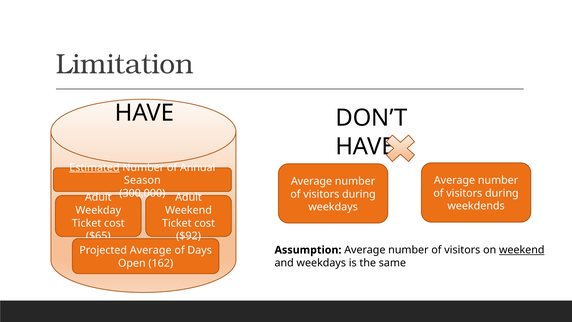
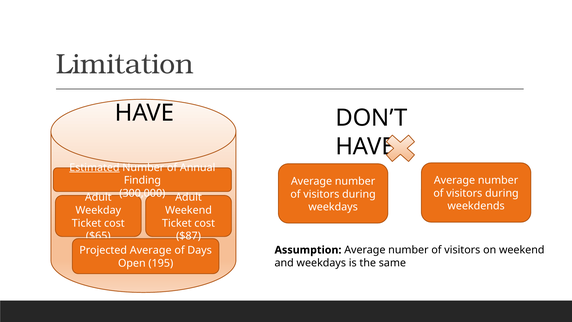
Season: Season -> Finding (142, 180)
$92: $92 -> $87 (189, 236)
weekend underline: present -> none (522, 250)
162: 162 -> 195 (161, 263)
